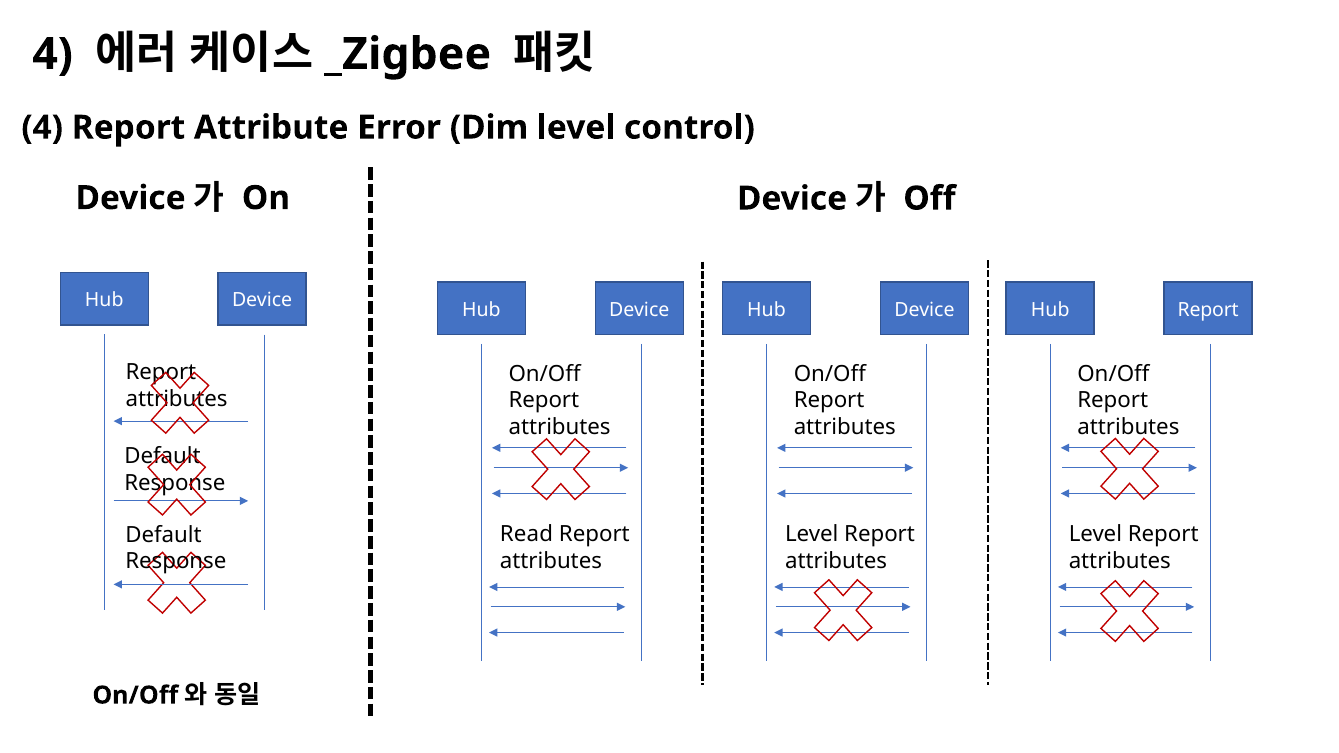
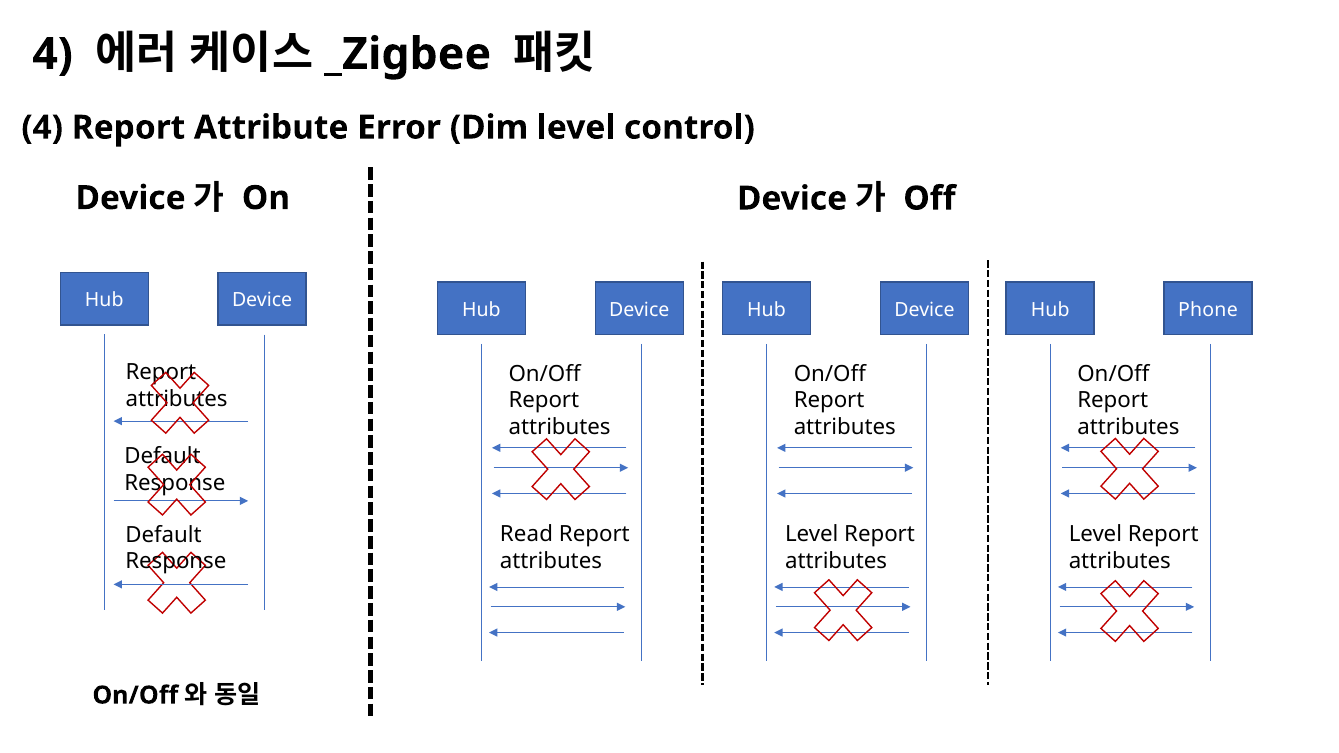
Hub Report: Report -> Phone (1208, 310)
